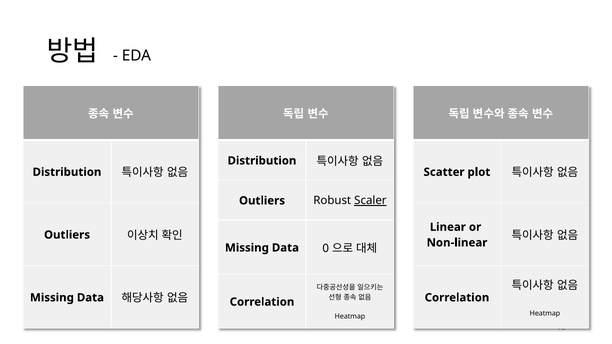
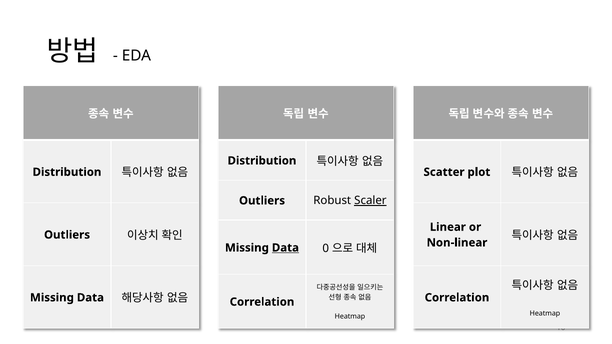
Data underline: none -> present (285, 248)
